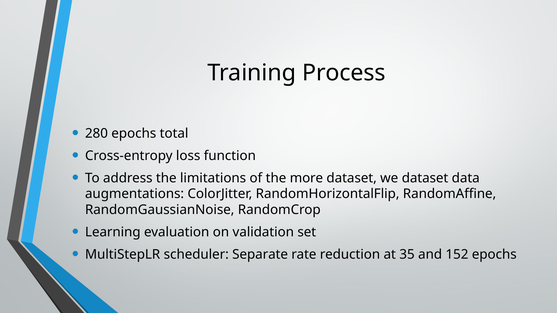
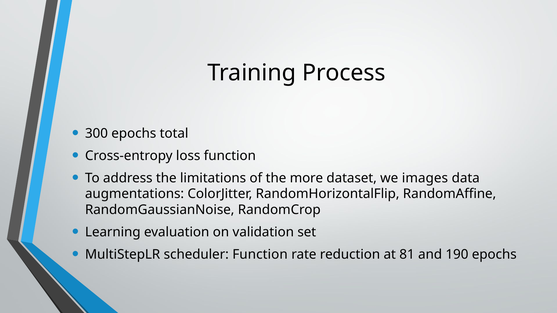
280: 280 -> 300 (96, 134)
we dataset: dataset -> images (425, 178)
scheduler Separate: Separate -> Function (260, 255)
35: 35 -> 81 (407, 255)
152: 152 -> 190 (457, 255)
